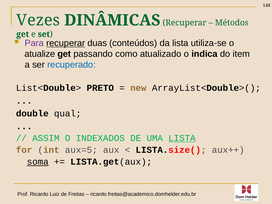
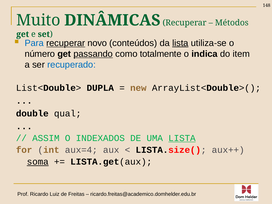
Vezes: Vezes -> Muito (38, 20)
Para colour: purple -> blue (34, 43)
duas: duas -> novo (97, 43)
lista underline: none -> present (180, 43)
atualize: atualize -> número (40, 54)
passando underline: none -> present (93, 54)
atualizado: atualizado -> totalmente (161, 54)
PRETO: PRETO -> DUPLA (100, 88)
aux=5: aux=5 -> aux=4 (81, 150)
